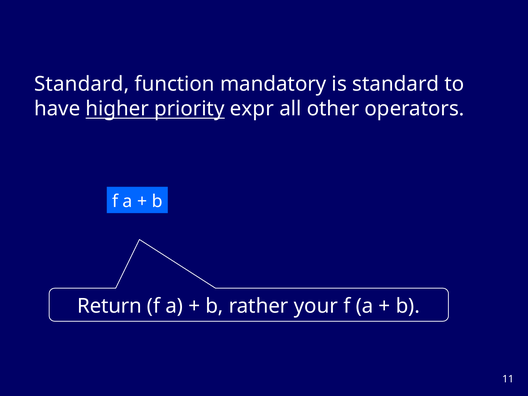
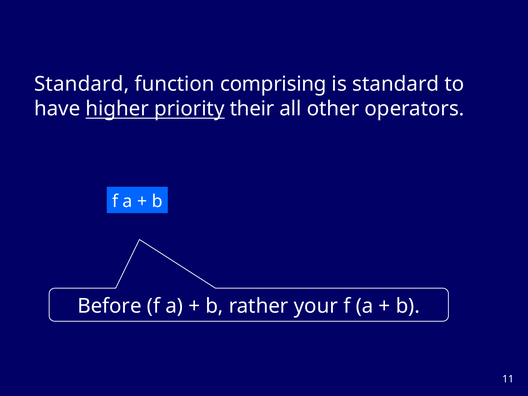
mandatory: mandatory -> comprising (273, 84)
expr: expr -> their (252, 109)
Return: Return -> Before (110, 306)
